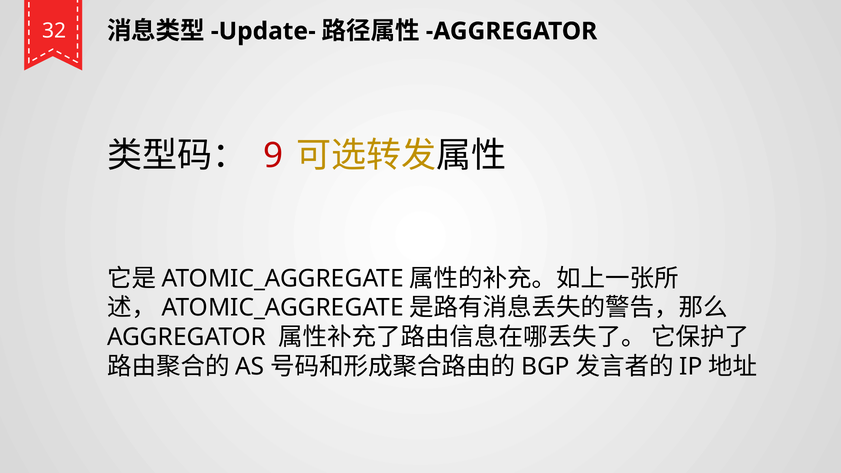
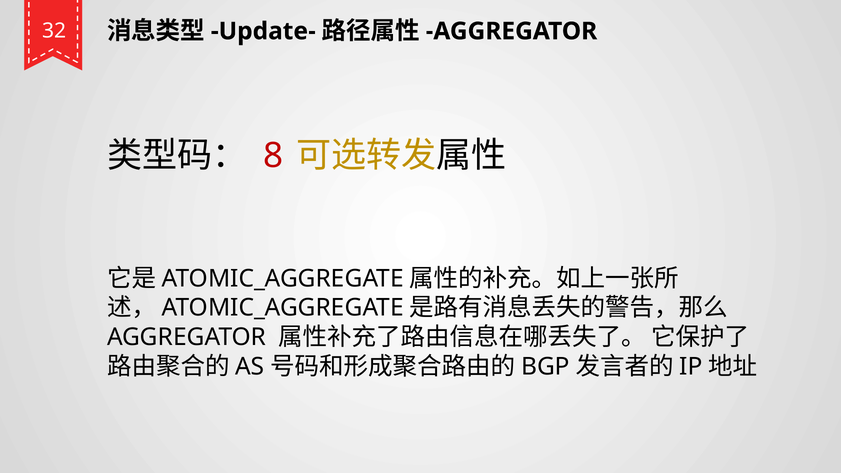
9: 9 -> 8 (273, 156)
